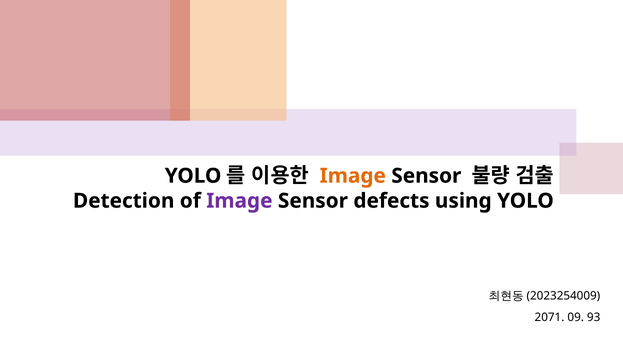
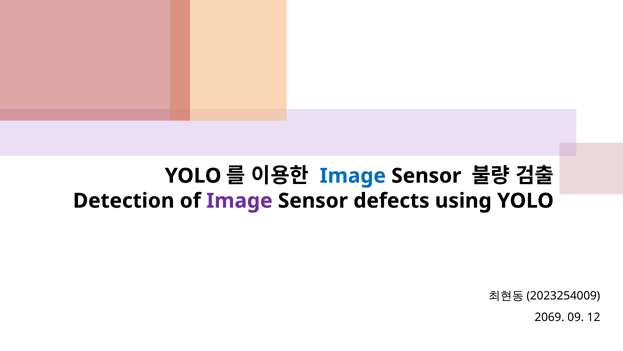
Image colour: orange -> blue (353, 176)
2071: 2071 -> 2069 (550, 317)
93: 93 -> 12 (594, 317)
